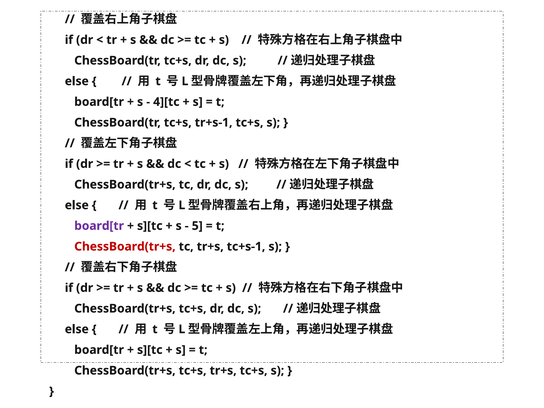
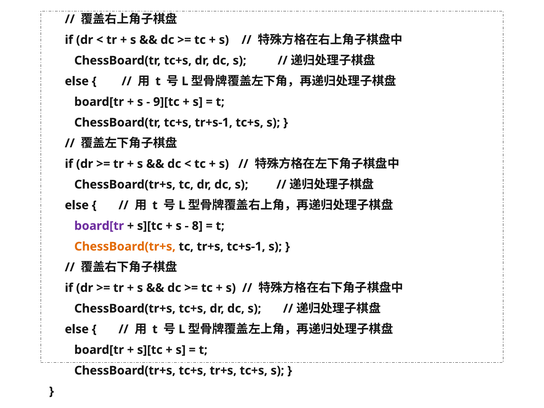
4][tc: 4][tc -> 9][tc (166, 102)
5: 5 -> 8 (197, 226)
ChessBoard(tr+s colour: red -> orange (125, 247)
